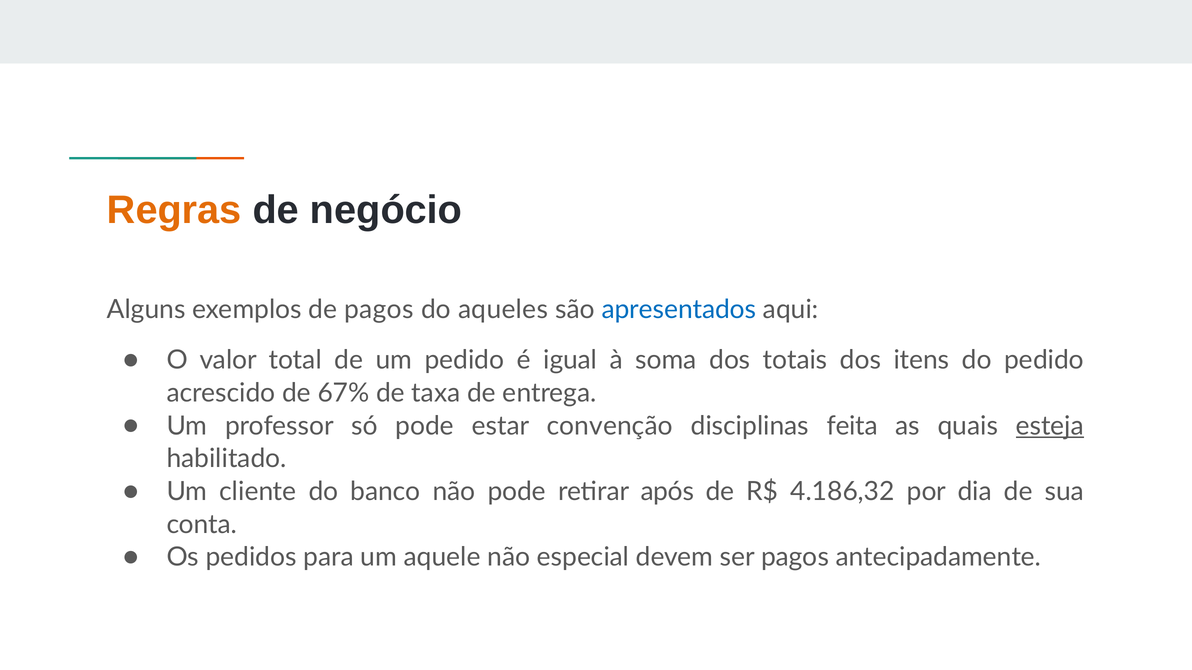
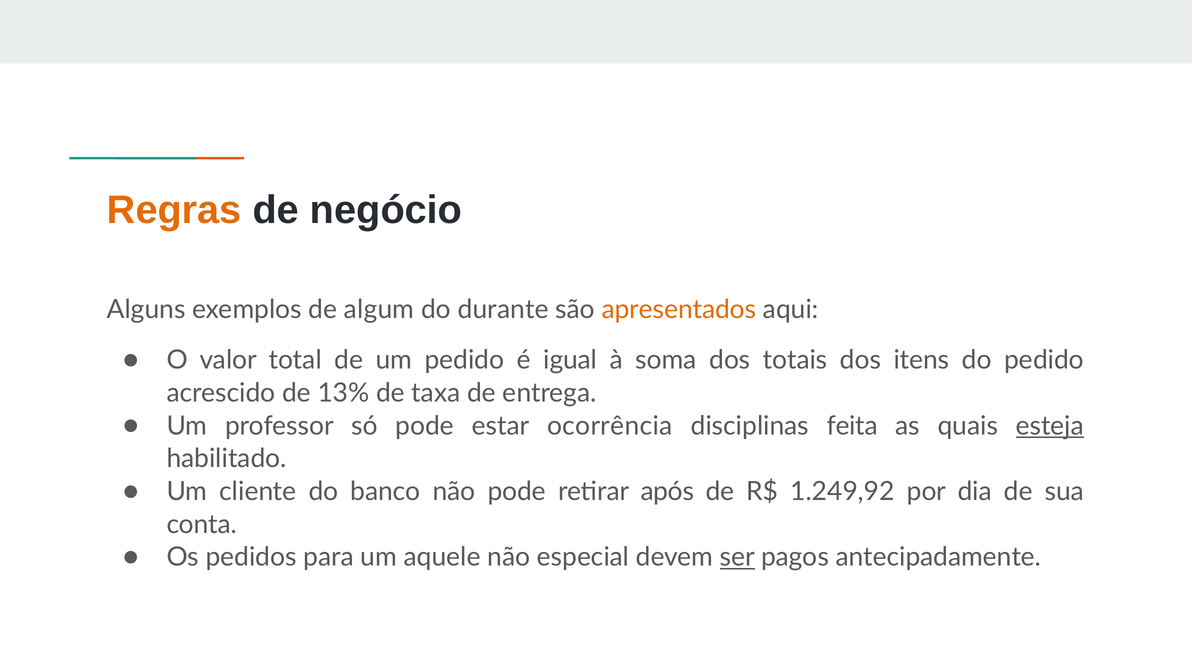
de pagos: pagos -> algum (379, 310)
aqueles: aqueles -> durante (503, 310)
apresentados colour: blue -> orange (679, 310)
67%: 67% -> 13% (343, 393)
convenção: convenção -> ocorrência (610, 426)
4.186,32: 4.186,32 -> 1.249,92 (842, 492)
ser underline: none -> present (737, 558)
